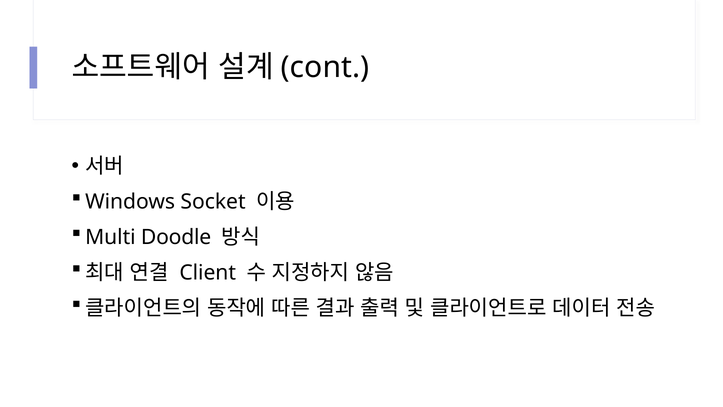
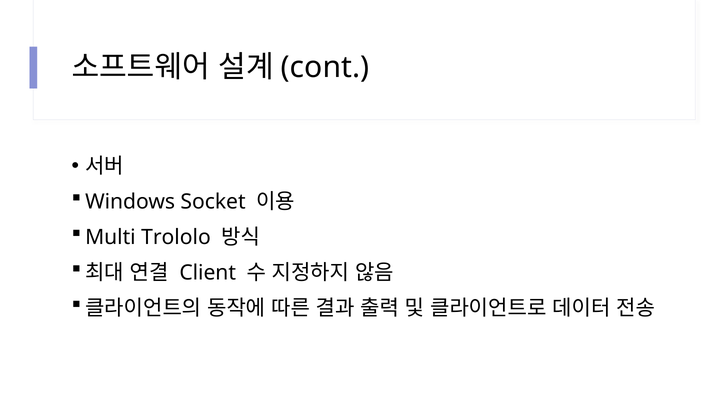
Doodle: Doodle -> Trololo (176, 237)
